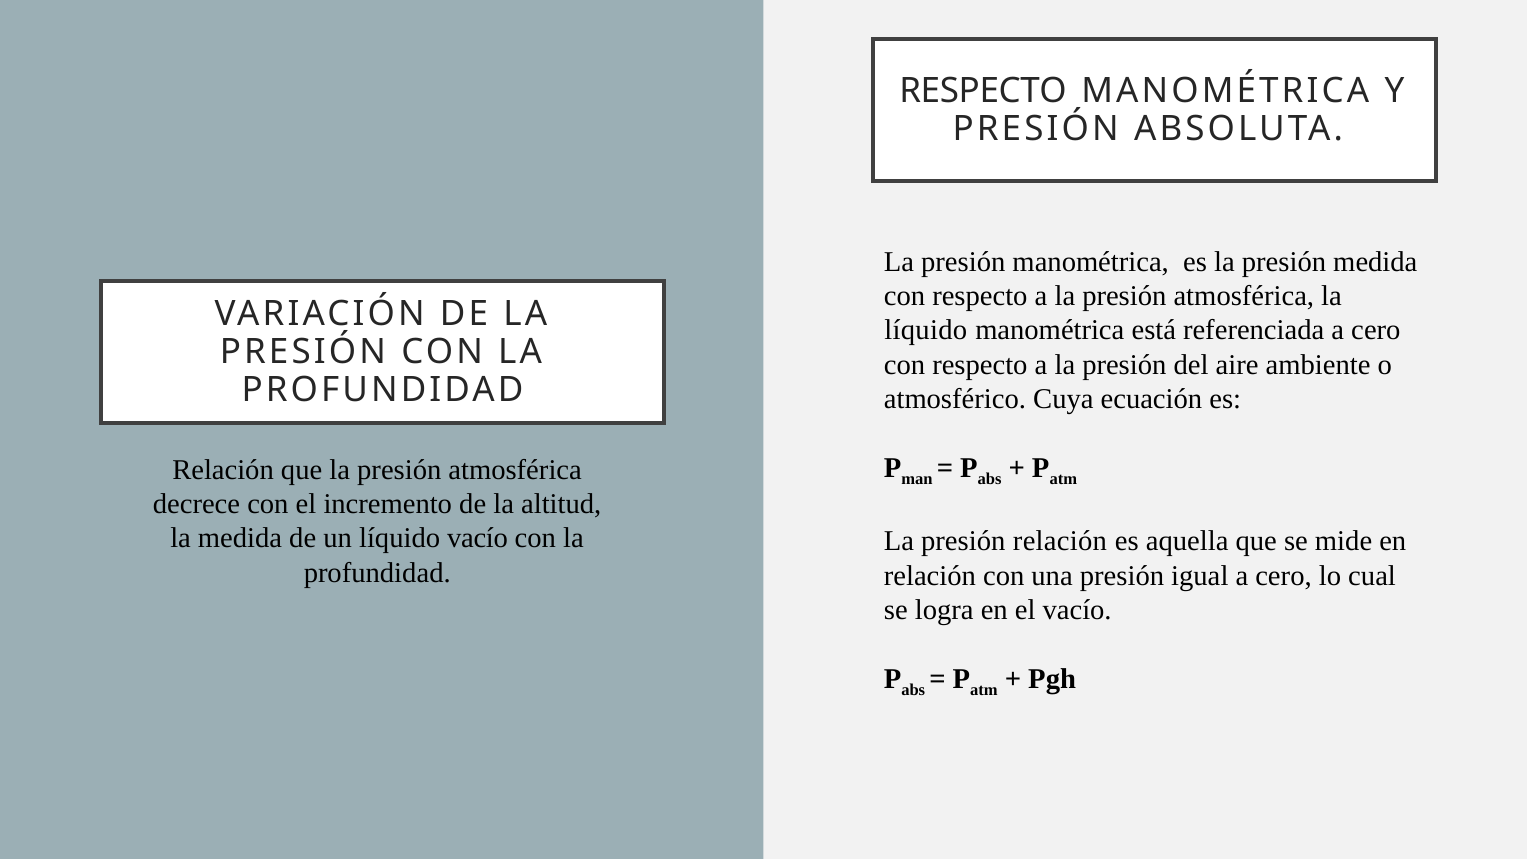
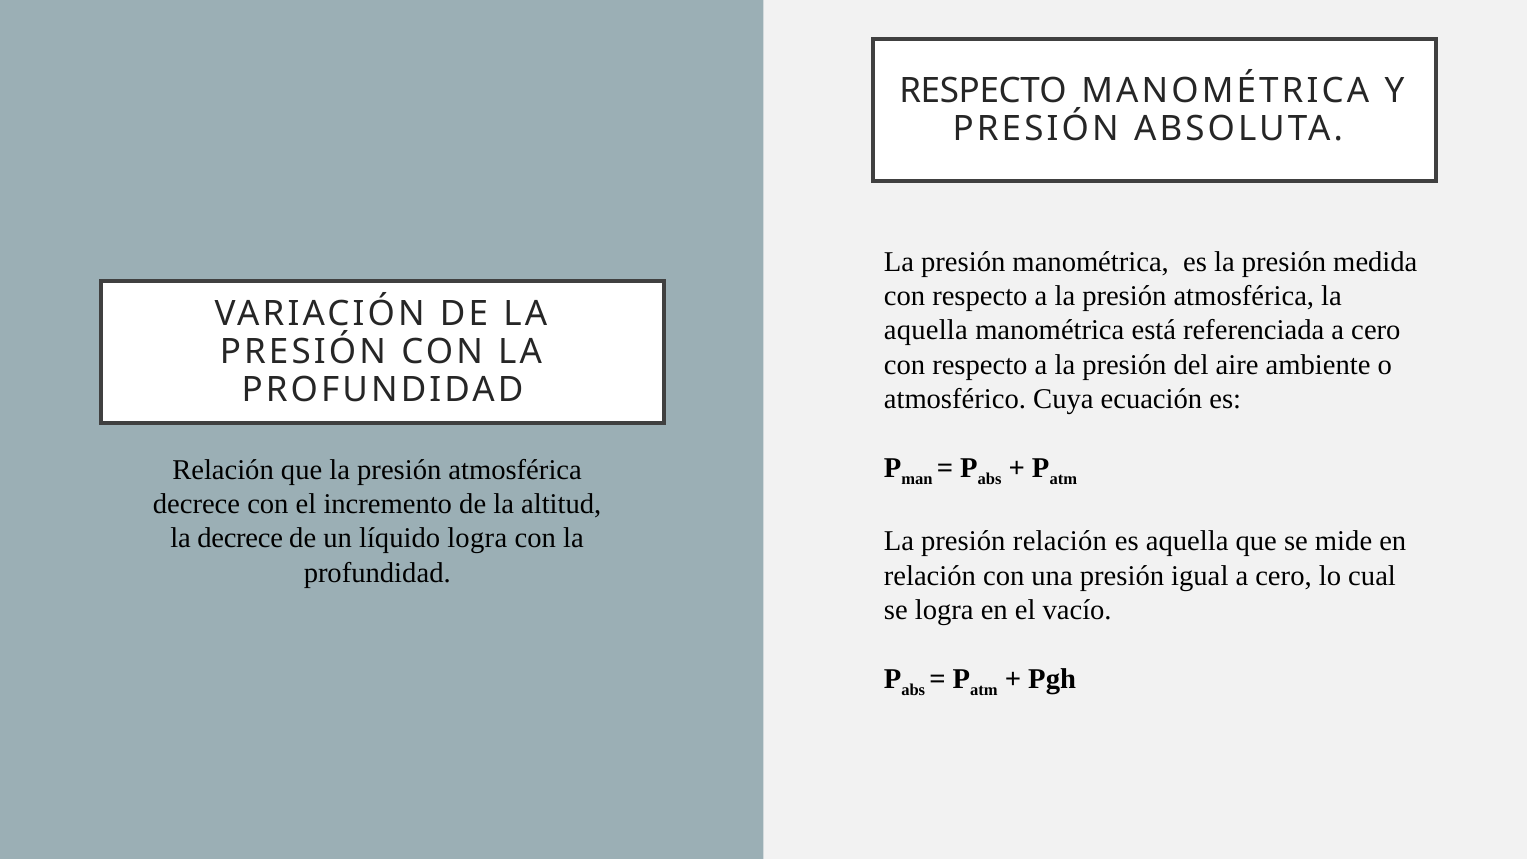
líquido: líquido -> aquella (926, 330)
la medida: medida -> decrece (240, 538)
líquido vacío: vacío -> logra (477, 538)
